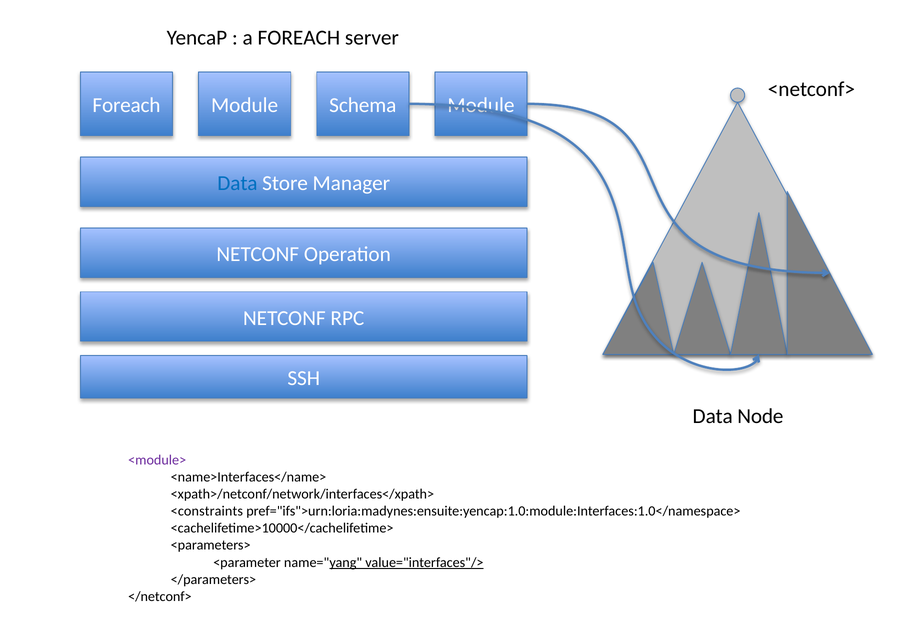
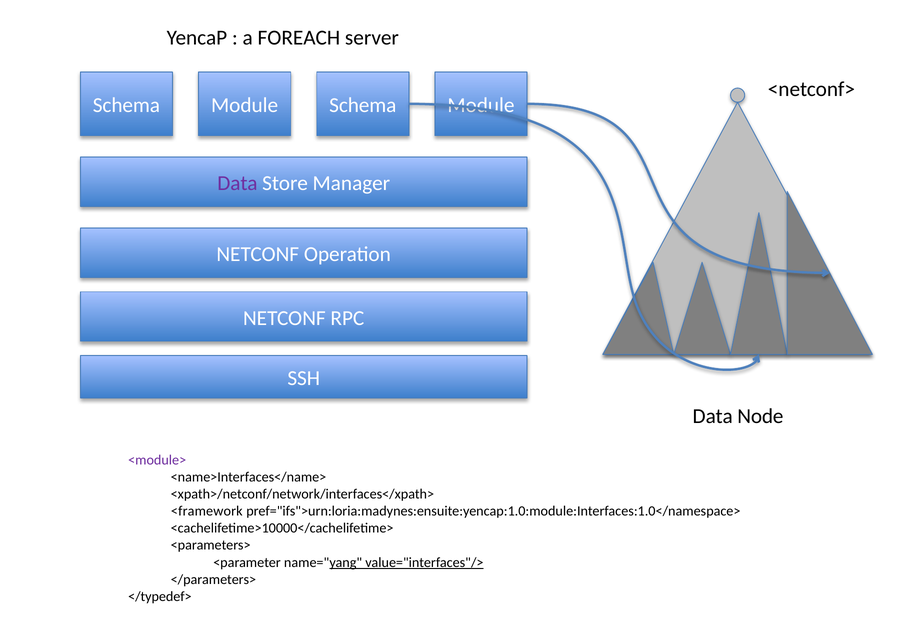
Foreach: Foreach -> Schema (126, 105)
Data colour: blue -> purple (237, 183)
<constraints: <constraints -> <framework (207, 512)
</netconf>: </netconf> -> </typedef> (160, 597)
